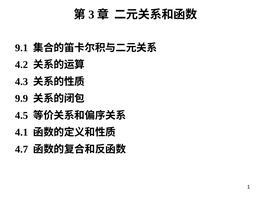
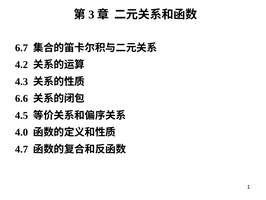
9.1: 9.1 -> 6.7 (22, 48)
9.9: 9.9 -> 6.6 (22, 98)
4.1: 4.1 -> 4.0 (22, 132)
